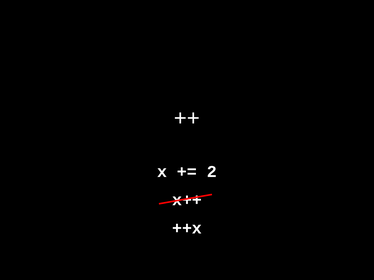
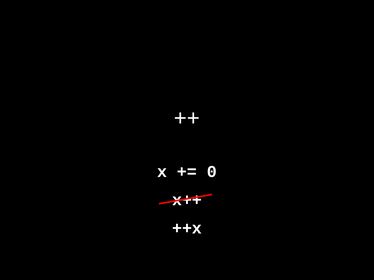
2: 2 -> 0 (212, 172)
